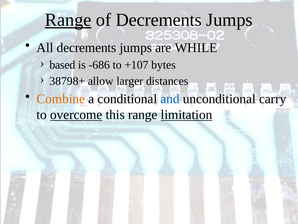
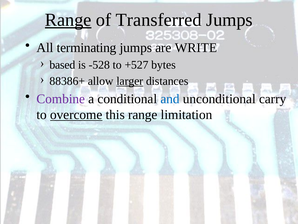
of Decrements: Decrements -> Transferred (159, 20)
All decrements: decrements -> terminating (87, 48)
WHILE: WHILE -> WRITE (196, 48)
-686: -686 -> -528 (99, 65)
+107: +107 -> +527 (137, 65)
38798+: 38798+ -> 88386+ (67, 81)
larger underline: none -> present (130, 81)
Combine colour: orange -> purple (61, 99)
limitation underline: present -> none (187, 115)
